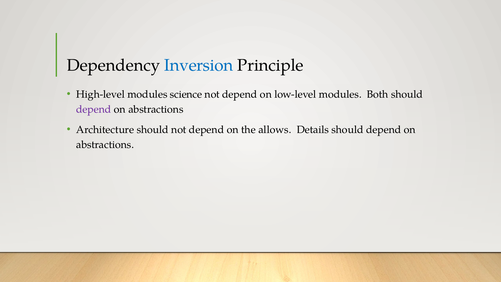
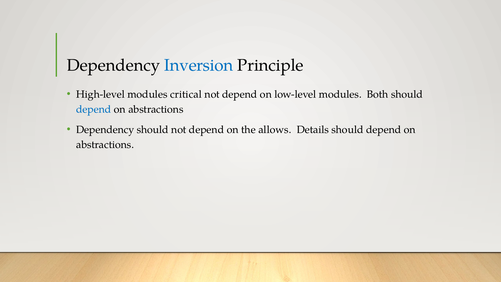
science: science -> critical (186, 94)
depend colour: purple -> blue (94, 109)
Architecture: Architecture -> Dependency (105, 129)
